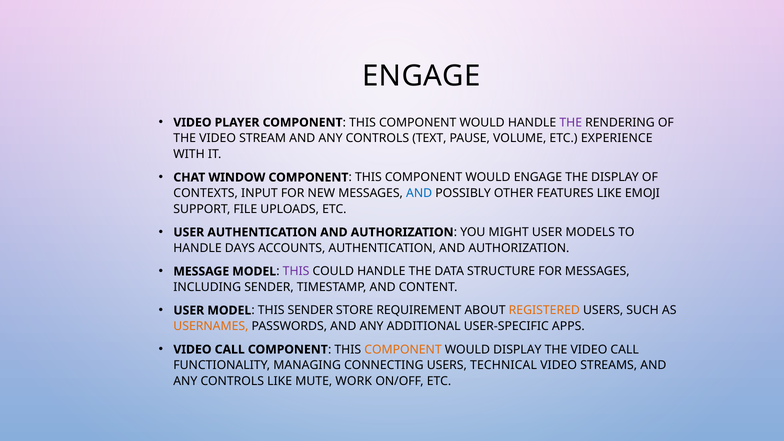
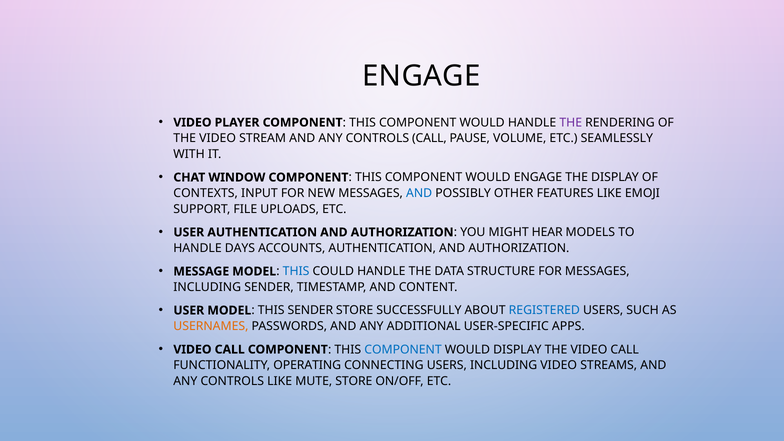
CONTROLS TEXT: TEXT -> CALL (429, 138)
EXPERIENCE: EXPERIENCE -> SEAMLESSLY (617, 138)
MIGHT USER: USER -> HEAR (547, 232)
THIS colour: purple -> blue (296, 271)
REQUIREMENT: REQUIREMENT -> SUCCESSFULLY (419, 310)
REGISTERED colour: orange -> blue (544, 310)
COMPONENT colour: orange -> blue (403, 349)
MANAGING: MANAGING -> OPERATING (307, 365)
USERS TECHNICAL: TECHNICAL -> INCLUDING (504, 365)
MUTE WORK: WORK -> STORE (354, 381)
